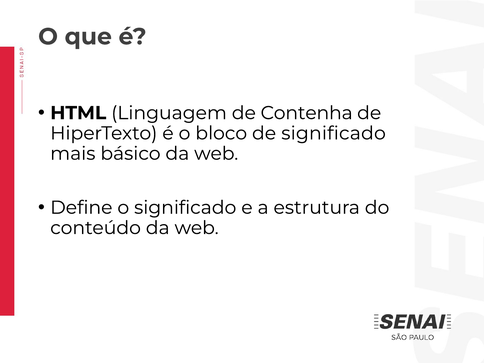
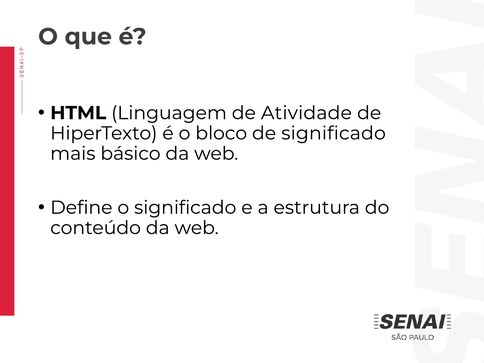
Contenha: Contenha -> Atividade (306, 113)
